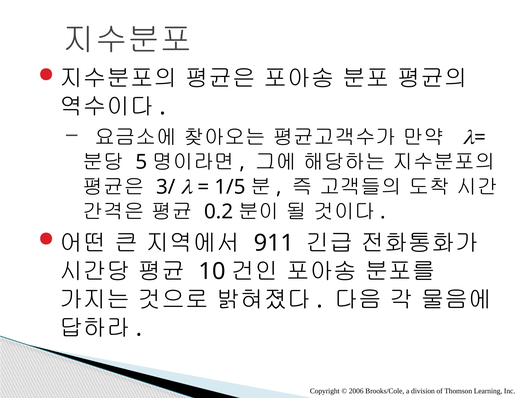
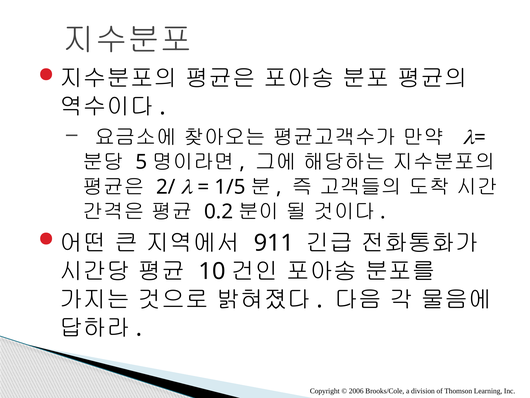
3/: 3/ -> 2/ (166, 187)
